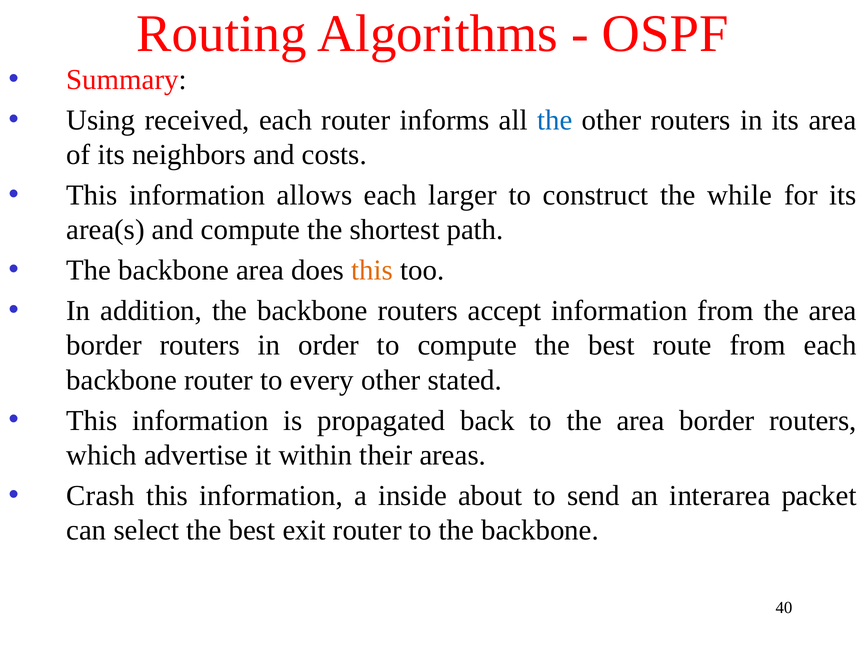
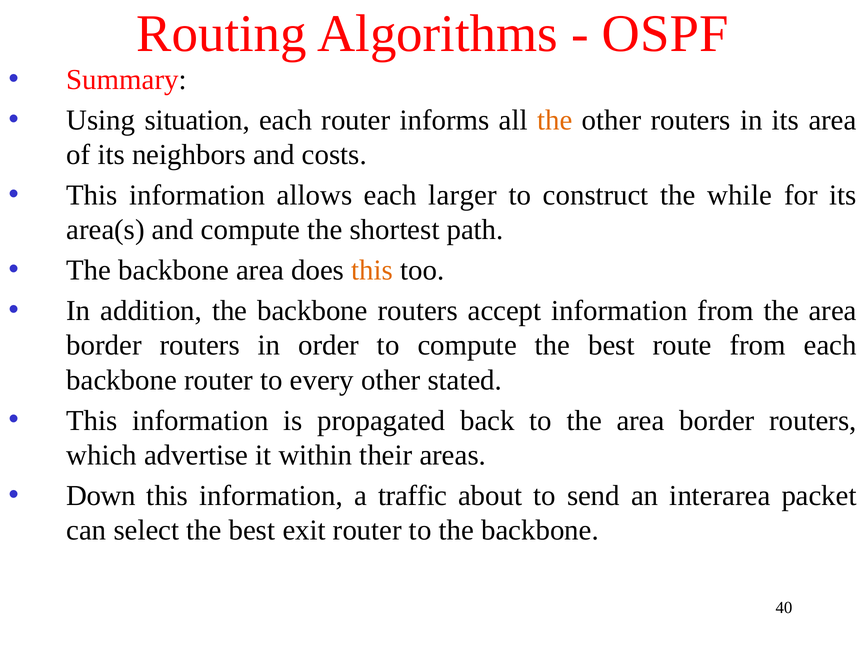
received: received -> situation (197, 120)
the colour: blue -> orange (555, 120)
Crash: Crash -> Down (101, 495)
inside: inside -> traffic (413, 495)
